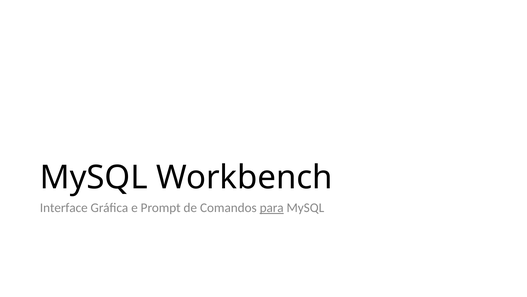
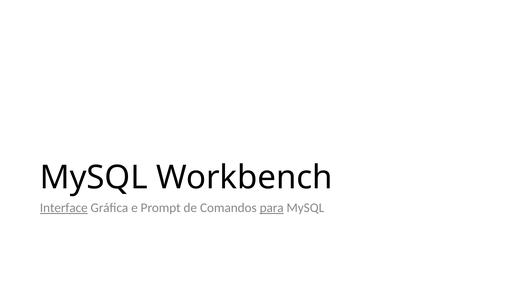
Interface underline: none -> present (64, 207)
